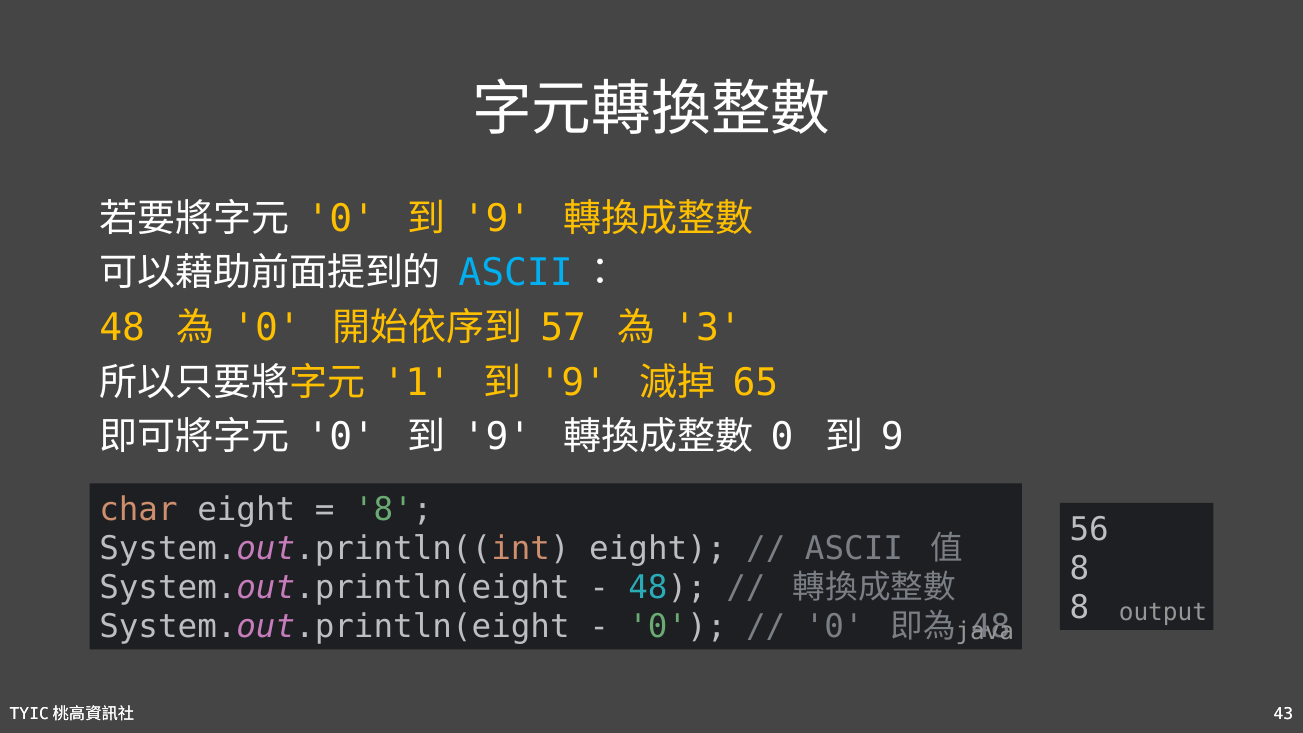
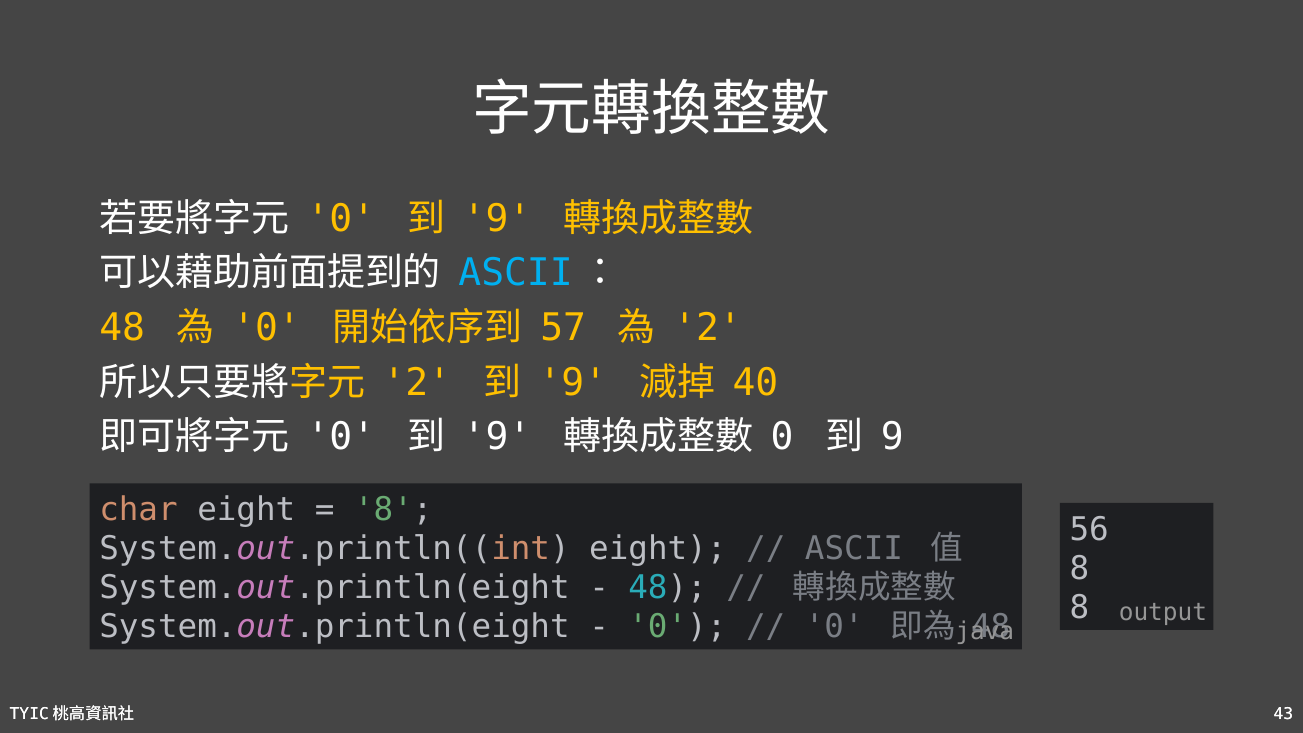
3: 3 -> 2 (708, 328)
1: 1 -> 2 (417, 383)
65: 65 -> 40 (755, 383)
